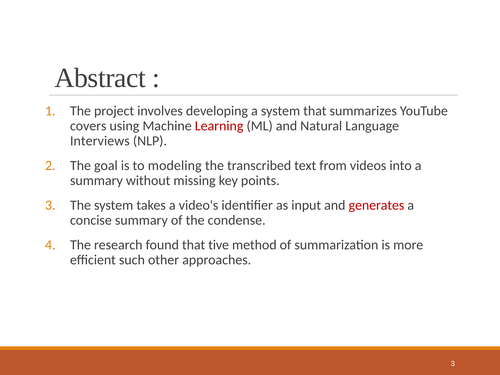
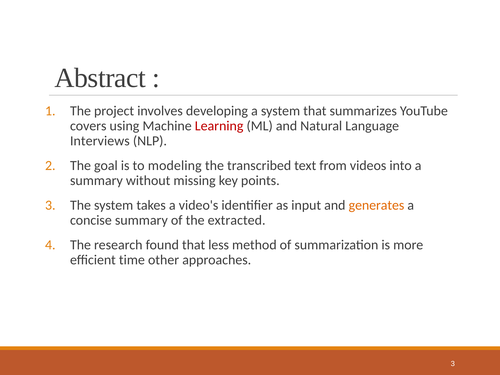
generates colour: red -> orange (376, 205)
condense: condense -> extracted (237, 220)
tive: tive -> less (219, 245)
such: such -> time (132, 260)
